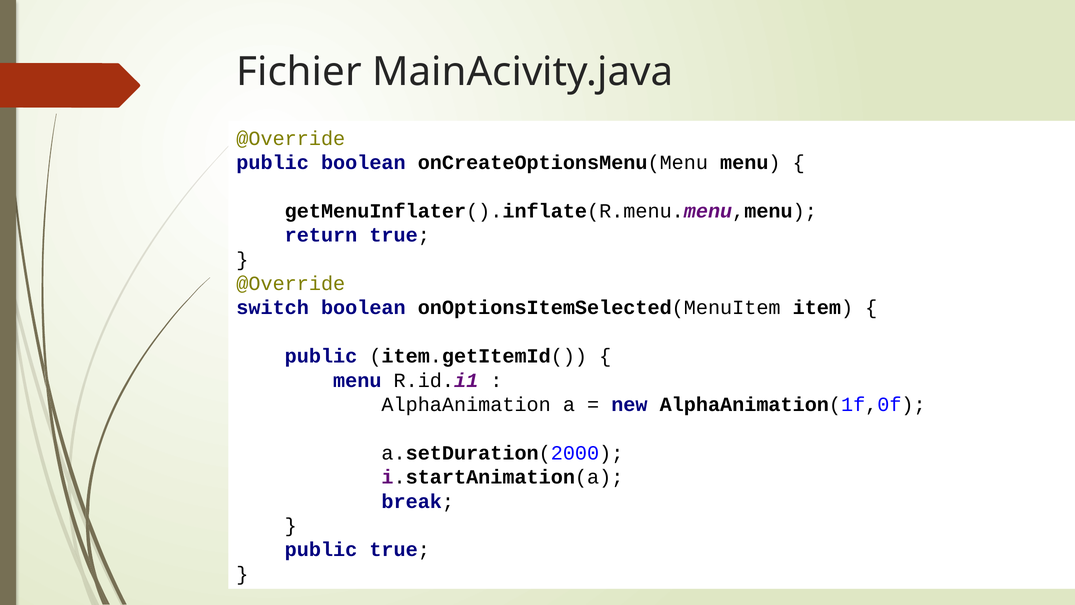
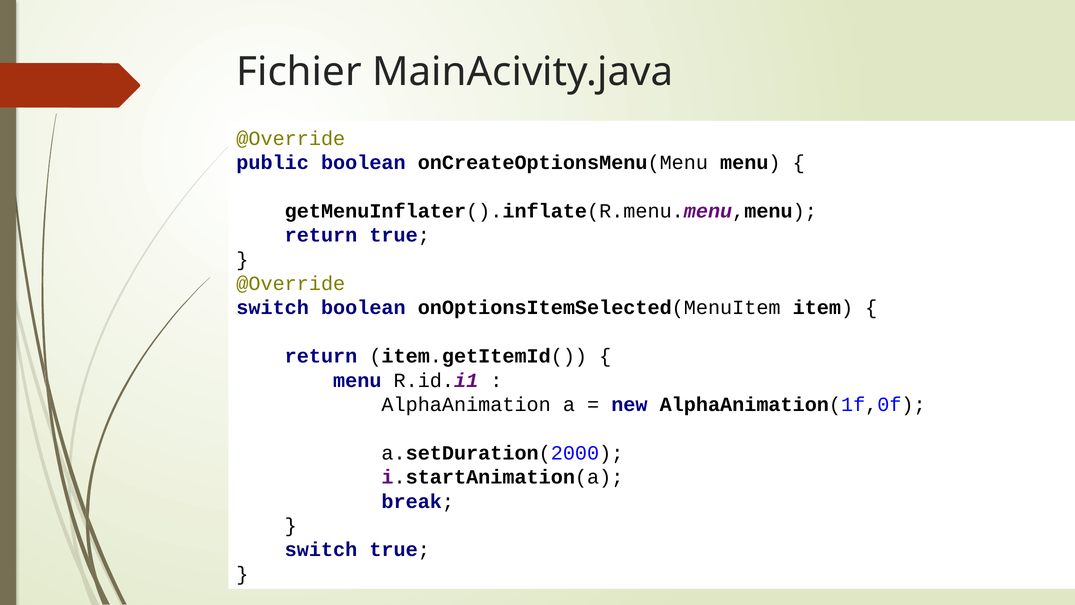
public: public -> return (321, 356)
public: public -> switch (321, 550)
